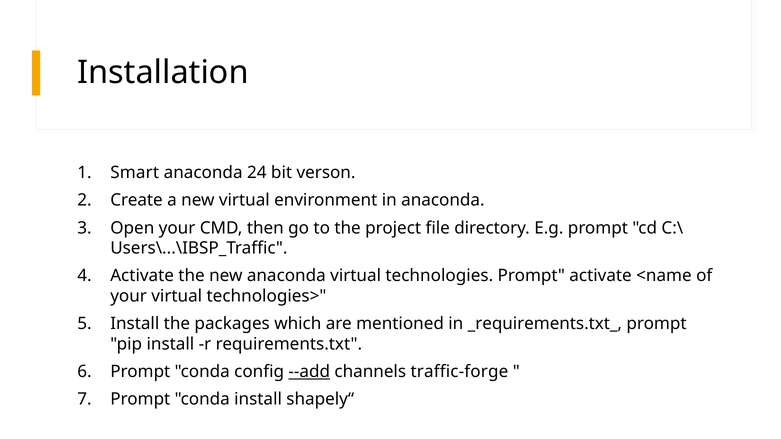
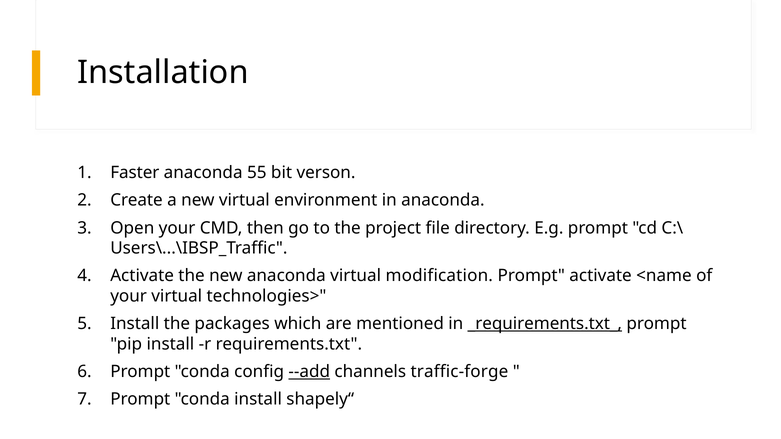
Smart: Smart -> Faster (135, 173)
24: 24 -> 55 (257, 173)
technologies: technologies -> modification (439, 276)
_requirements.txt_ underline: none -> present (545, 324)
